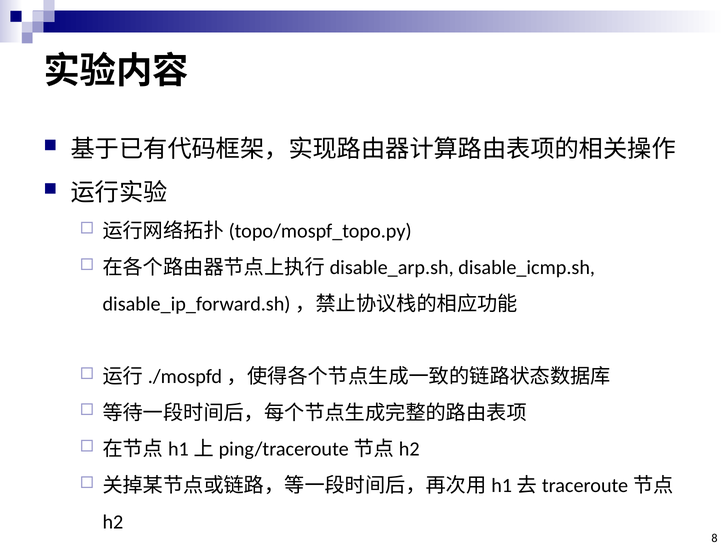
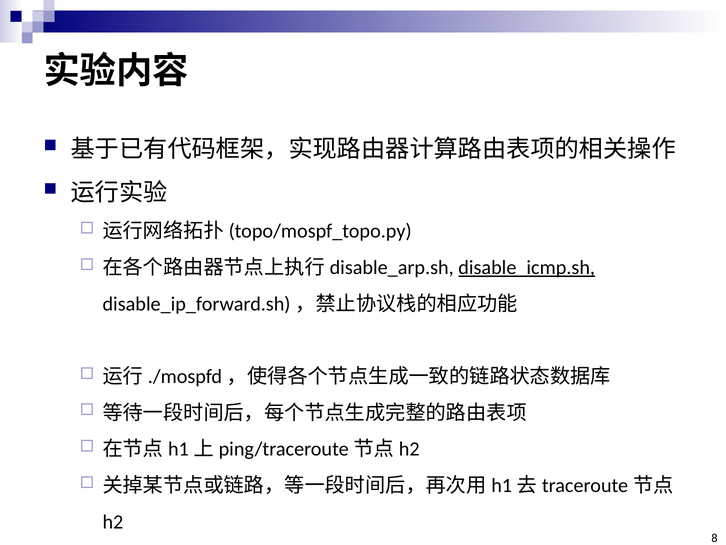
disable_icmp.sh underline: none -> present (527, 267)
